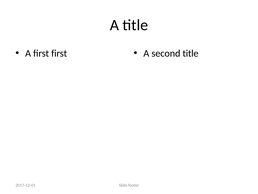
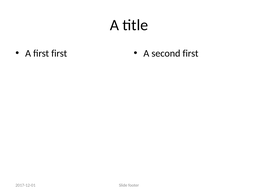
second title: title -> first (191, 53)
